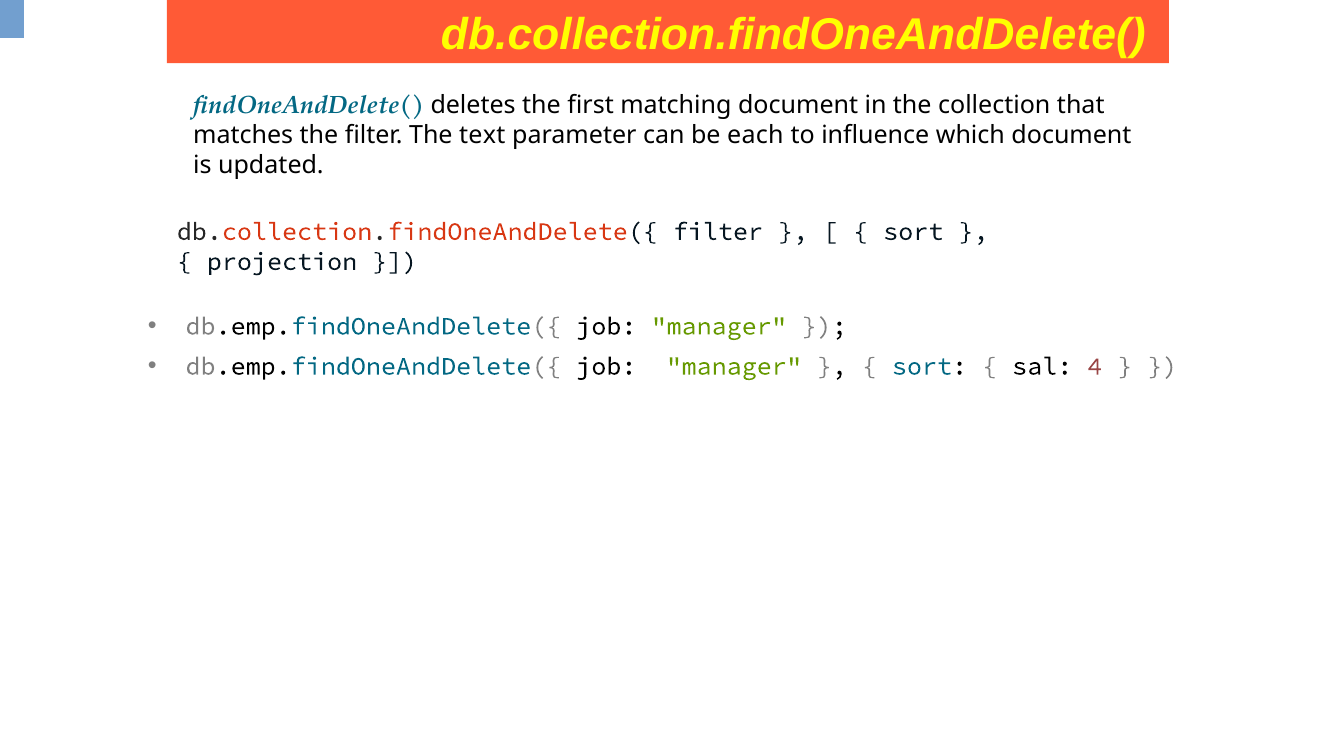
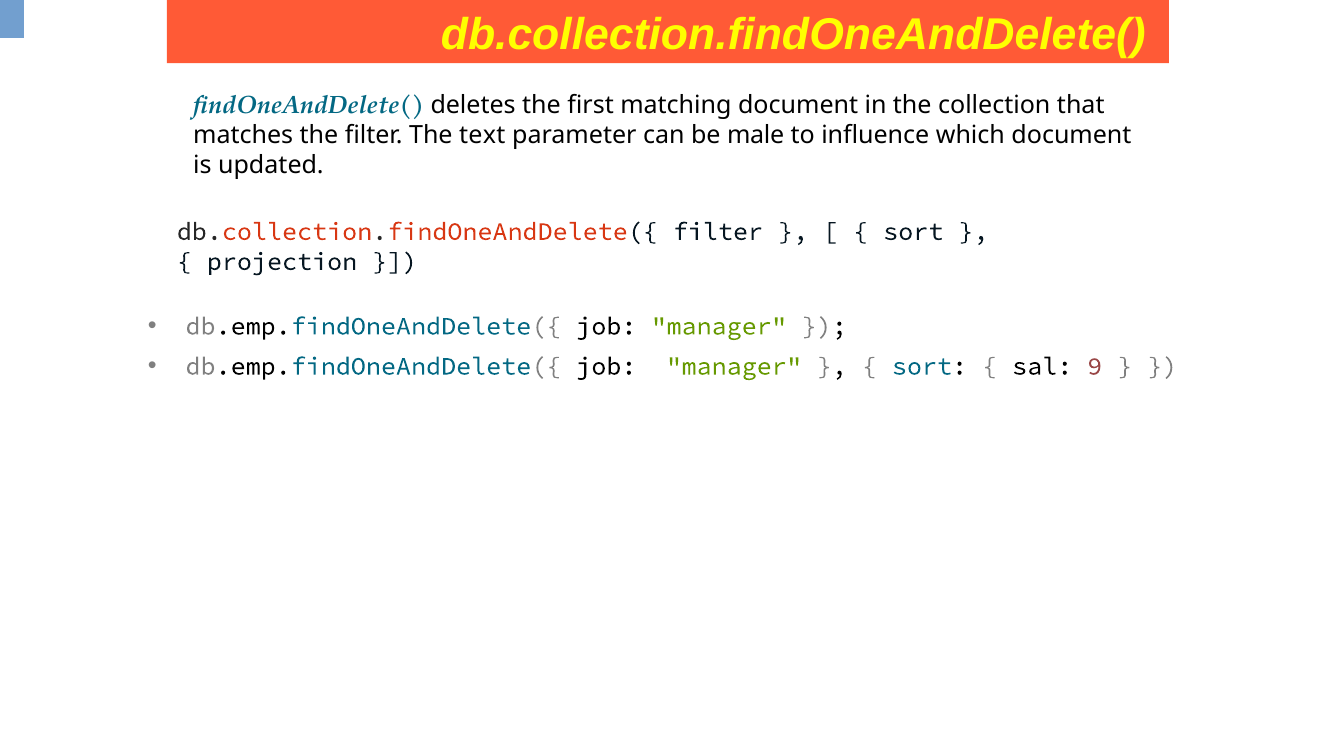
each: each -> male (756, 135)
4: 4 -> 9 (1095, 366)
